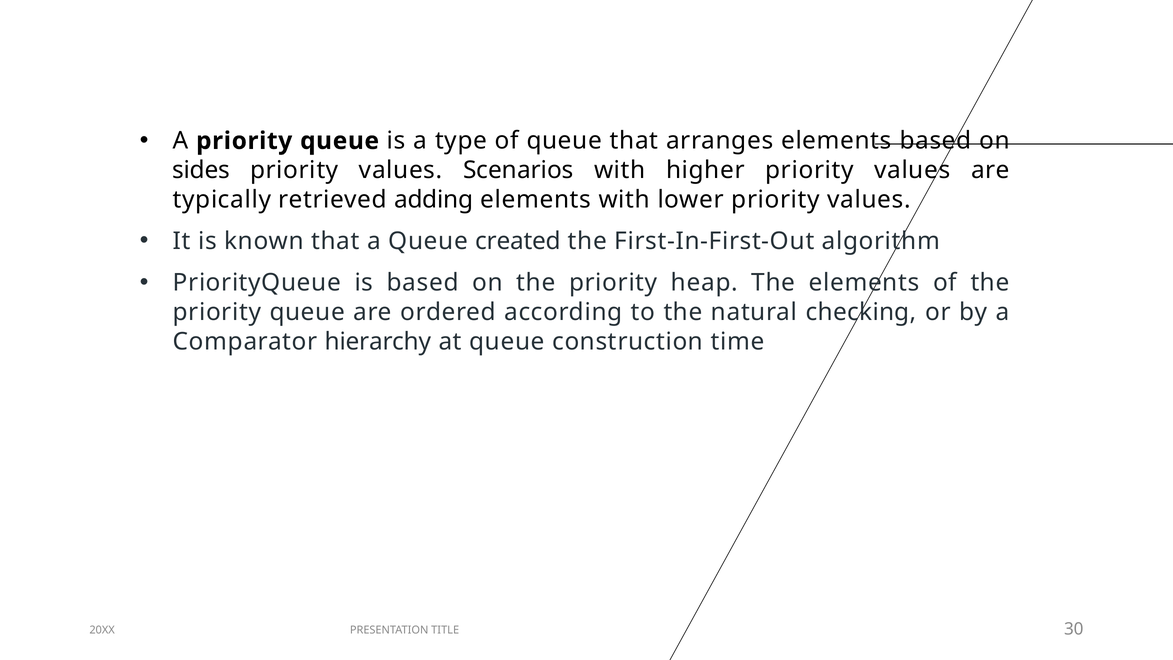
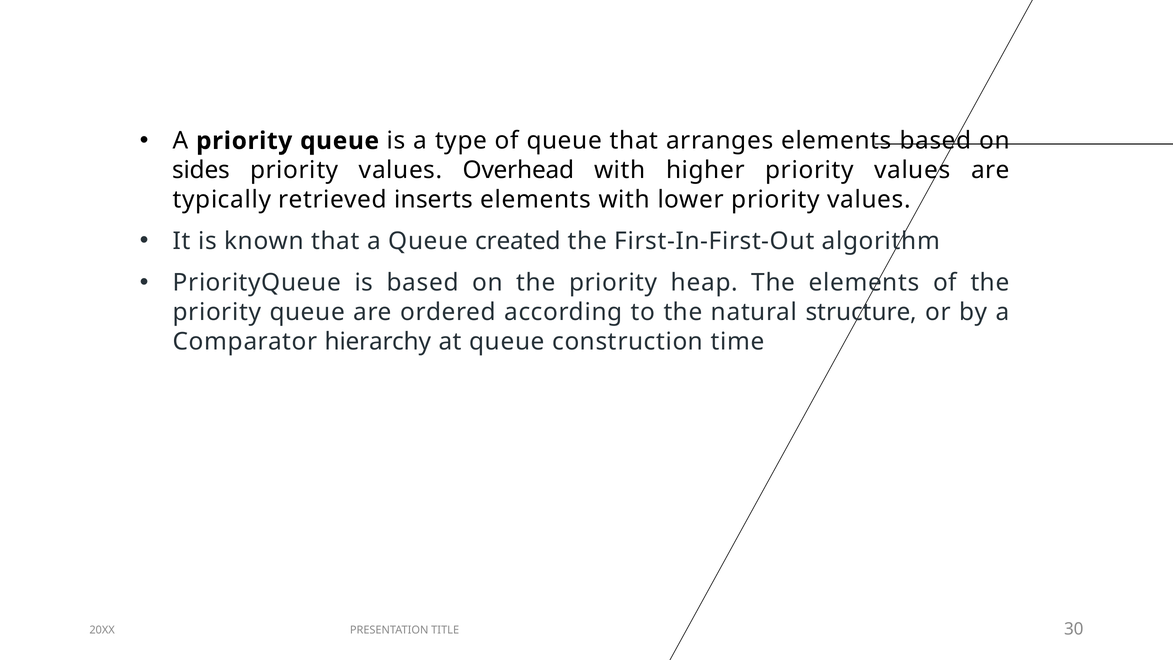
Scenarios: Scenarios -> Overhead (518, 170)
adding: adding -> inserts (434, 200)
checking: checking -> structure (861, 312)
